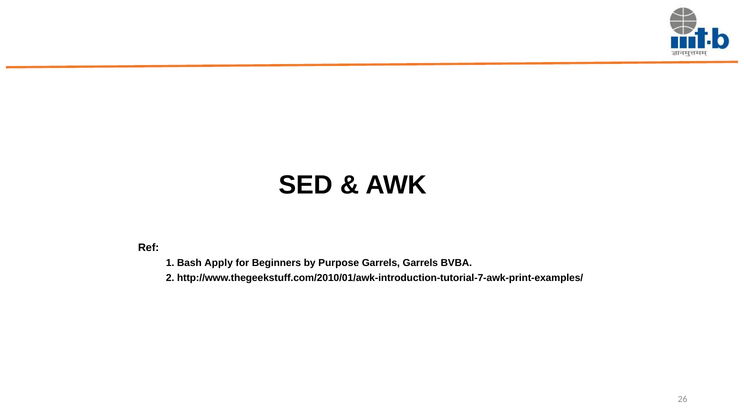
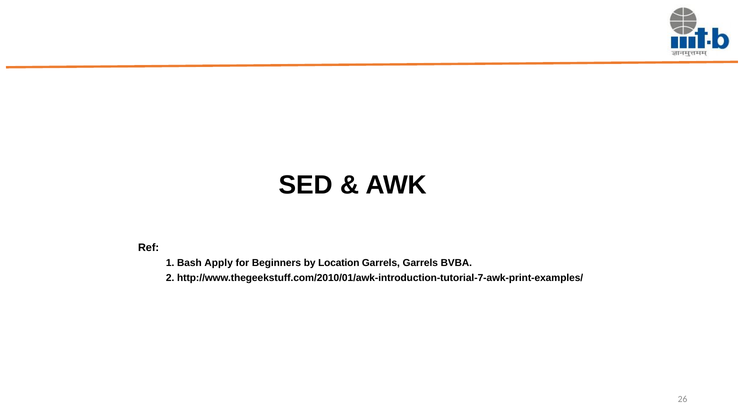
Purpose: Purpose -> Location (339, 263)
